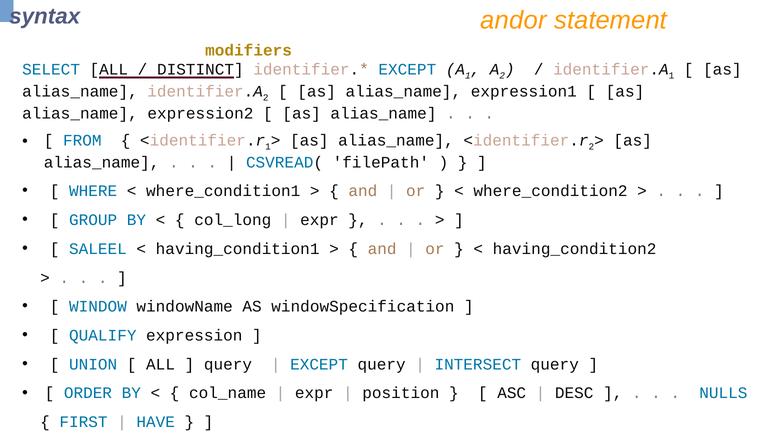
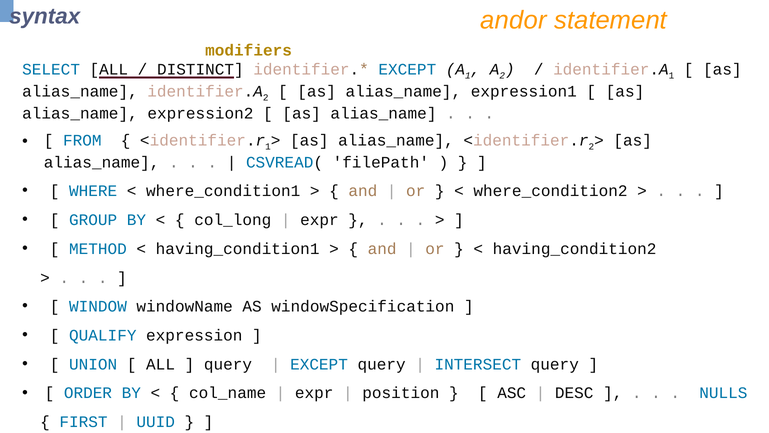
SALEEL: SALEEL -> METHOD (98, 249)
HAVE: HAVE -> UUID (156, 422)
